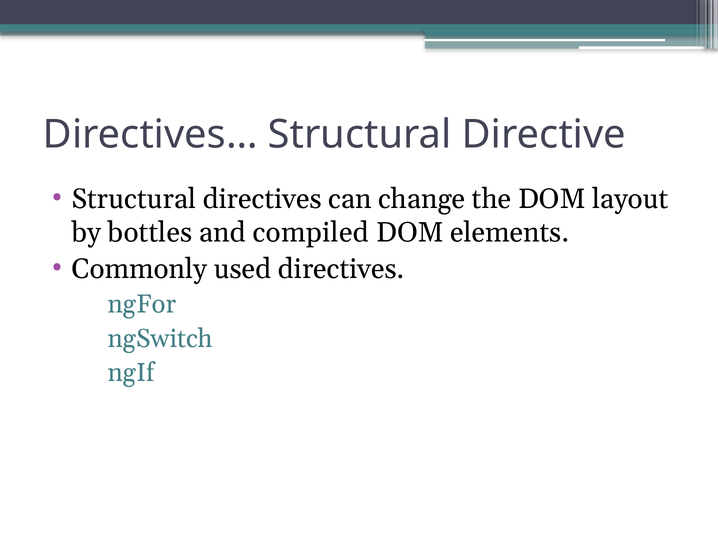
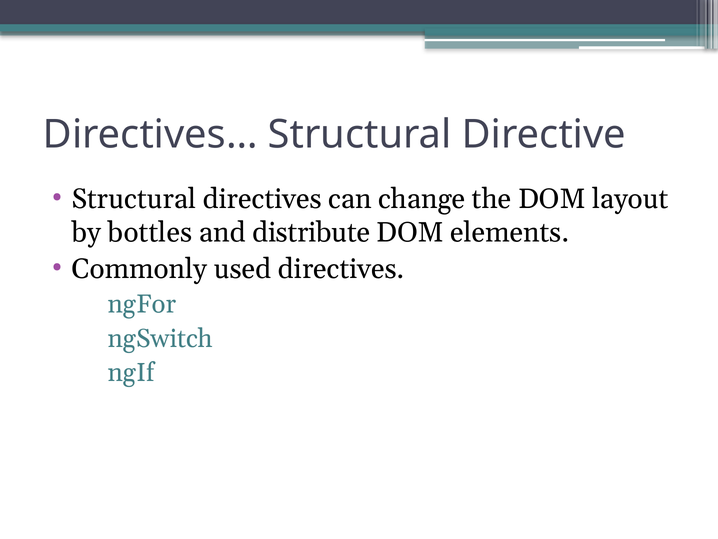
compiled: compiled -> distribute (311, 232)
